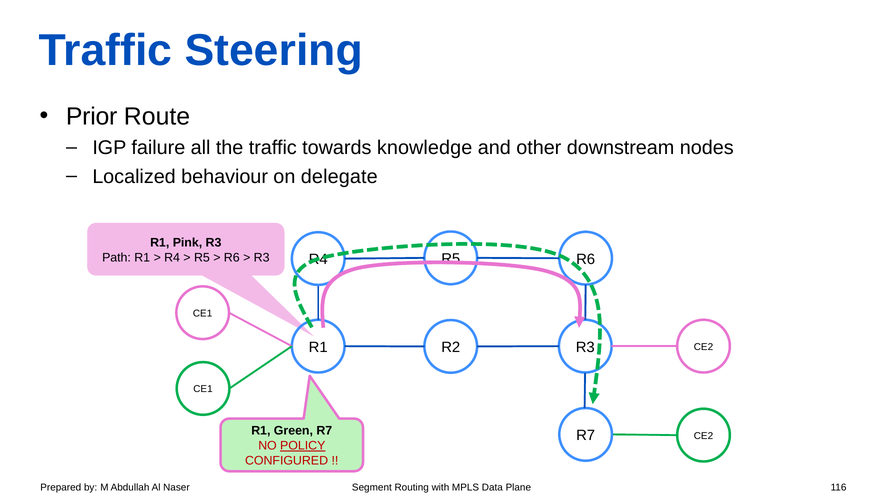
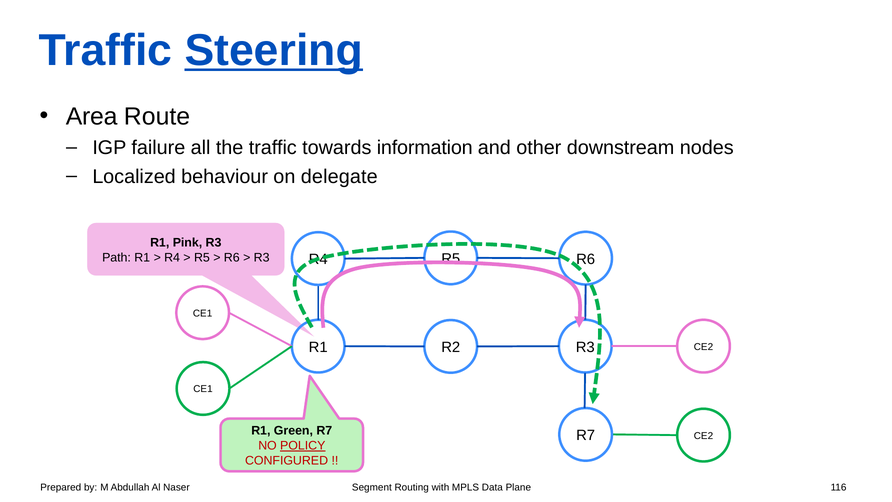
Steering underline: none -> present (274, 51)
Prior: Prior -> Area (92, 116)
knowledge: knowledge -> information (425, 148)
